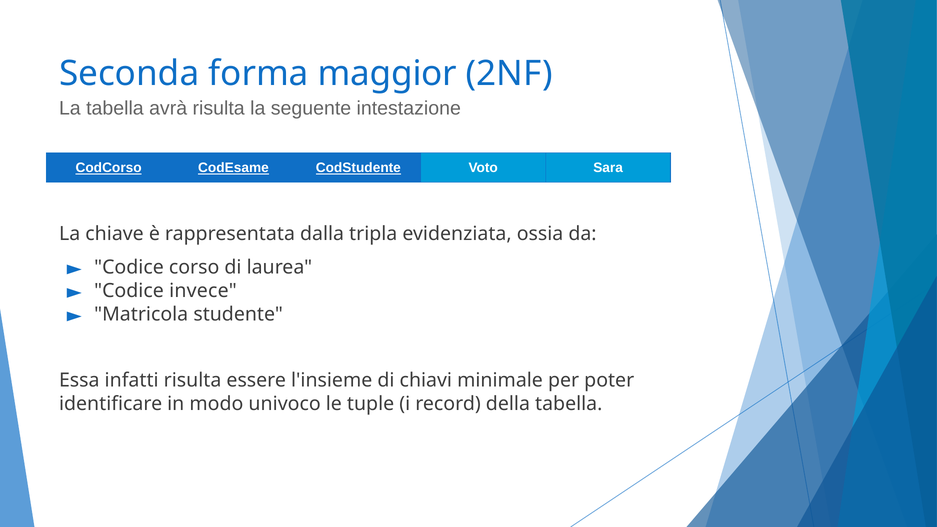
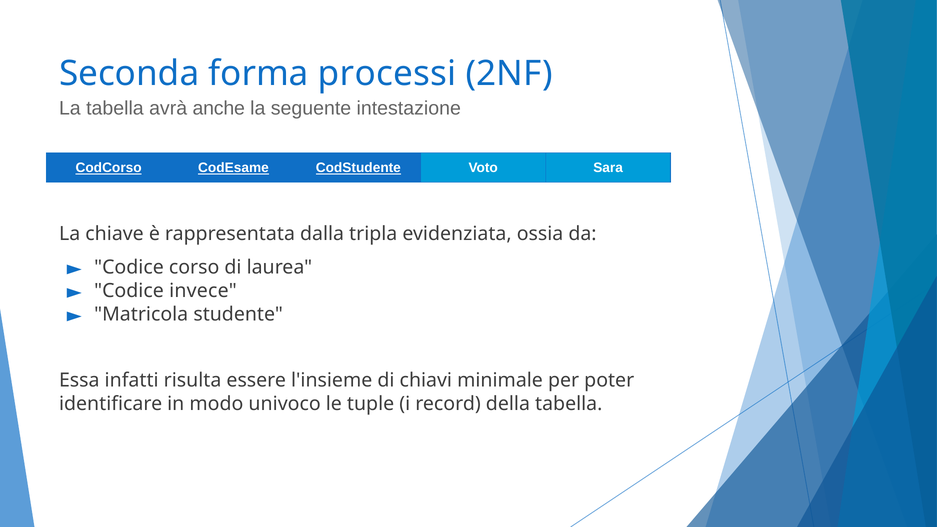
maggior: maggior -> processi (387, 74)
avrà risulta: risulta -> anche (219, 109)
